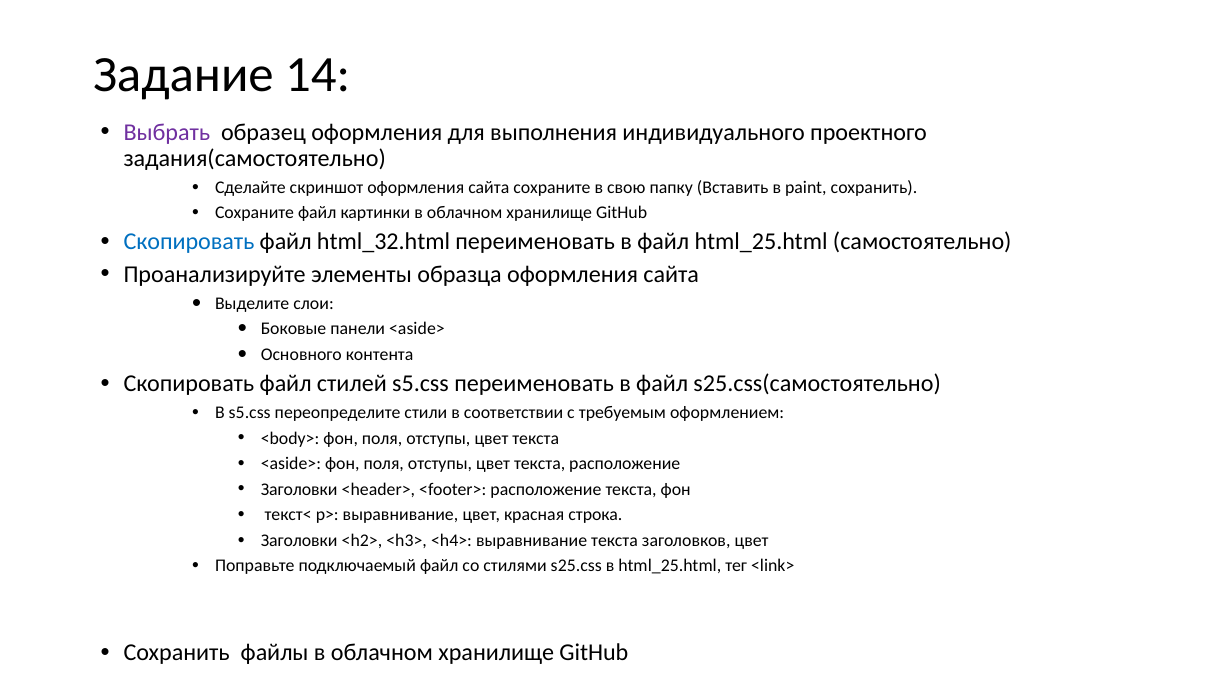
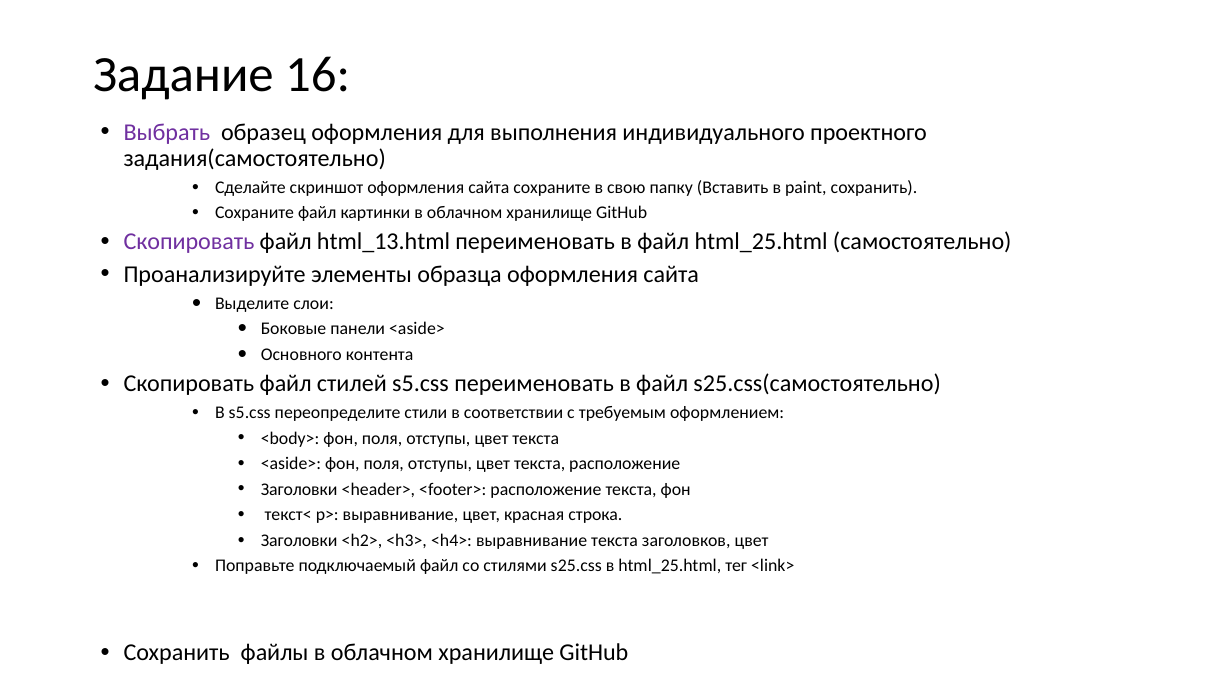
14: 14 -> 16 (318, 75)
Скопировать colour: blue -> purple (189, 242)
html_32.html: html_32.html -> html_13.html (384, 242)
